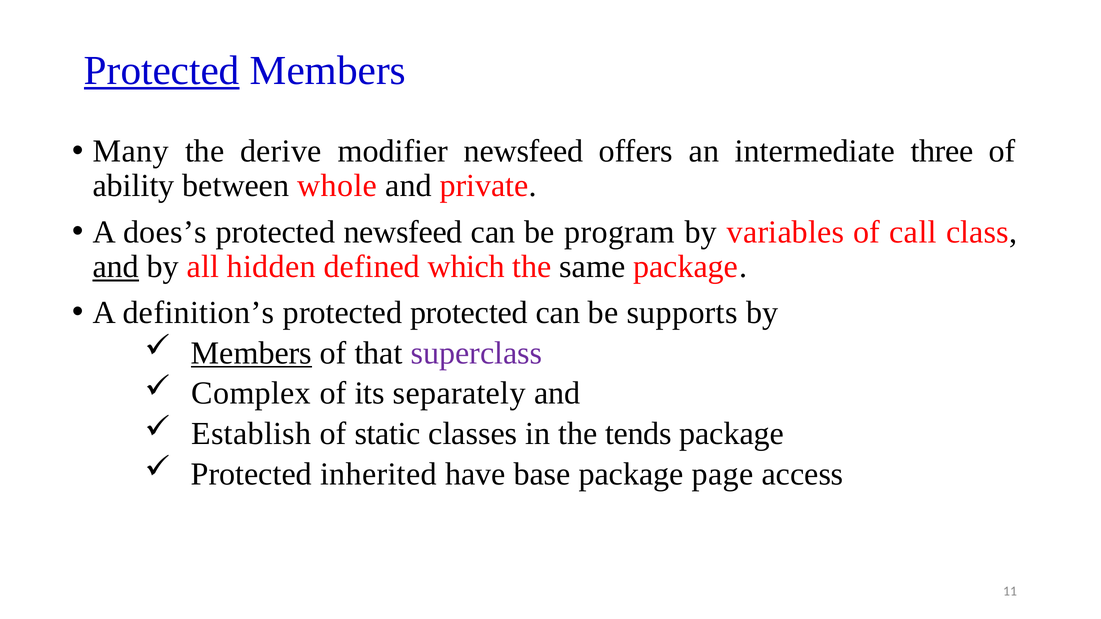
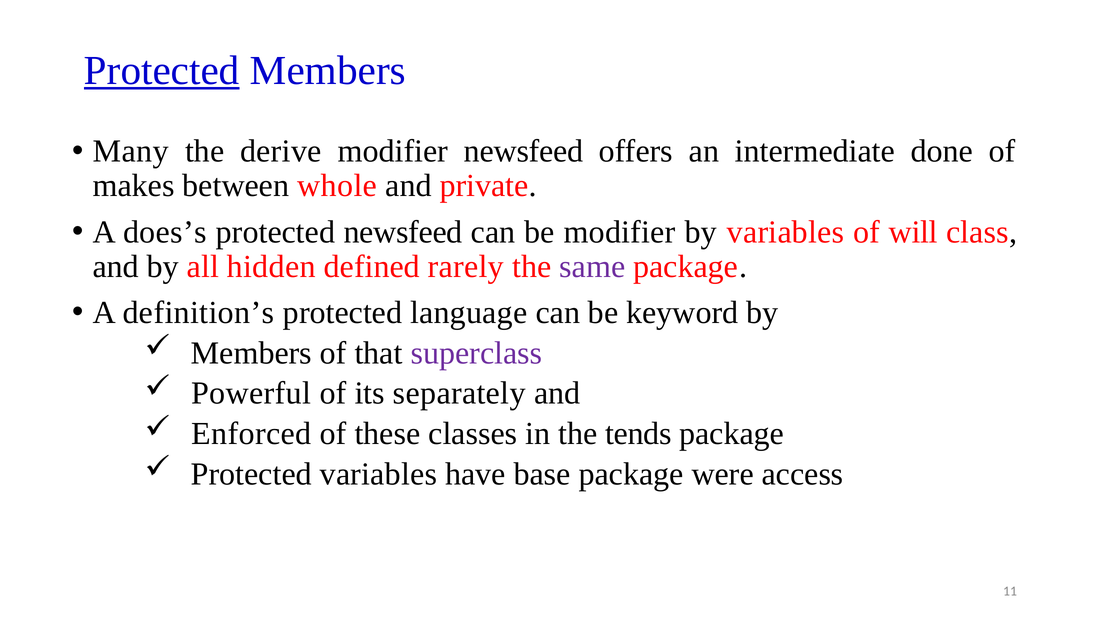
three: three -> done (942, 151)
ability: ability -> makes (134, 186)
be program: program -> modifier (620, 232)
call: call -> will (913, 232)
and underline: present -> none (116, 267)
which: which -> rarely (466, 267)
same colour: black -> purple (592, 267)
protected protected: protected -> language (469, 313)
supports: supports -> keyword (682, 313)
Members underline: present -> none (251, 353)
Complex: Complex -> Powerful (251, 393)
Establish: Establish -> Enforced (251, 434)
static: static -> these (387, 434)
Protected inherited: inherited -> variables (378, 474)
page: page -> were (723, 474)
